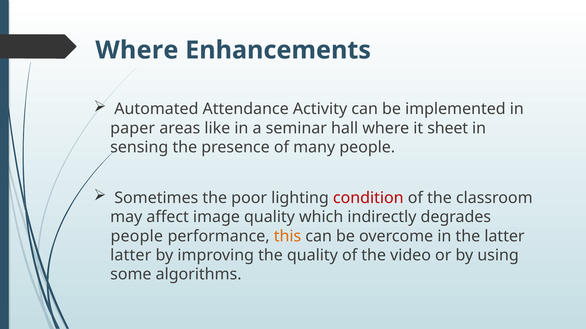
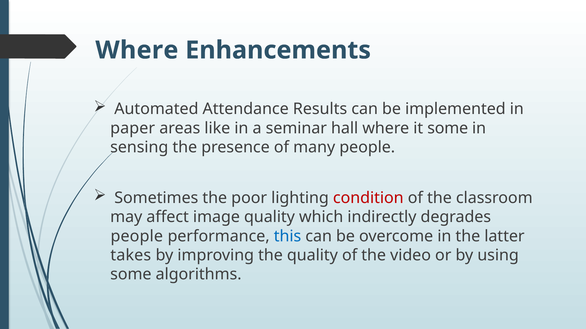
Activity: Activity -> Results (320, 109)
it sheet: sheet -> some (448, 128)
this colour: orange -> blue (288, 237)
latter: latter -> takes (131, 256)
